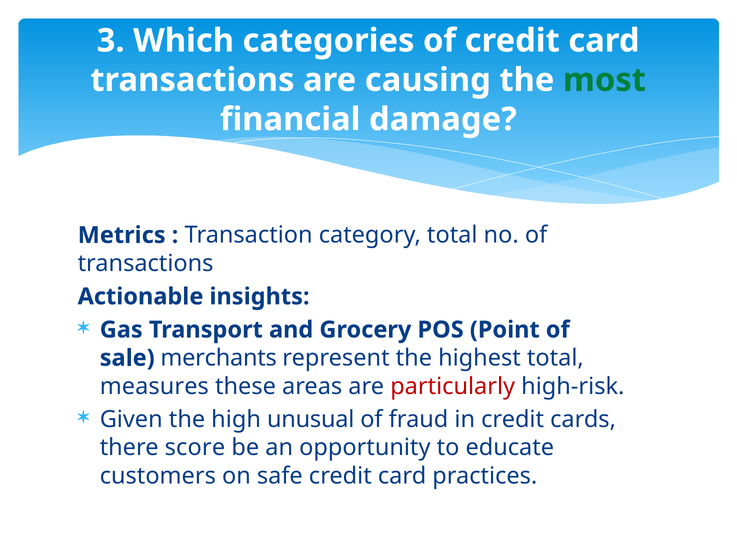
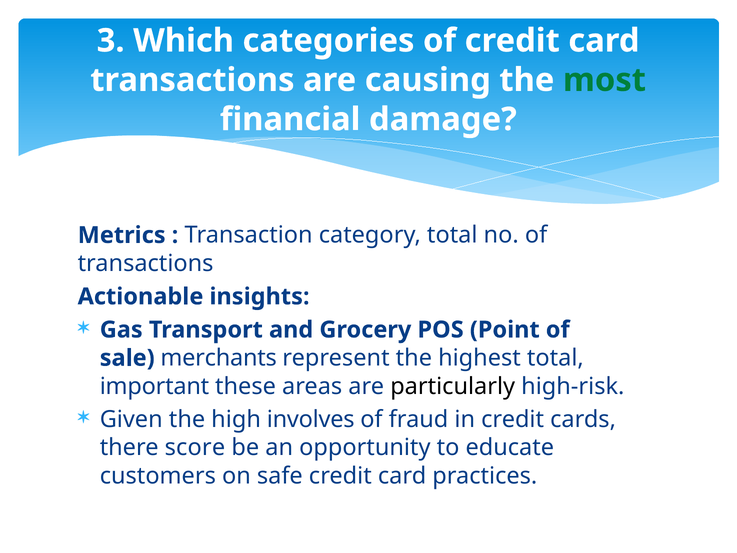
measures: measures -> important (154, 386)
particularly colour: red -> black (453, 386)
unusual: unusual -> involves (311, 419)
